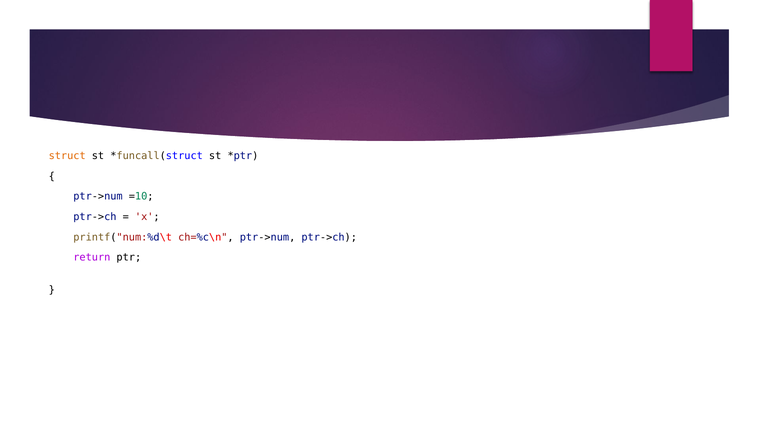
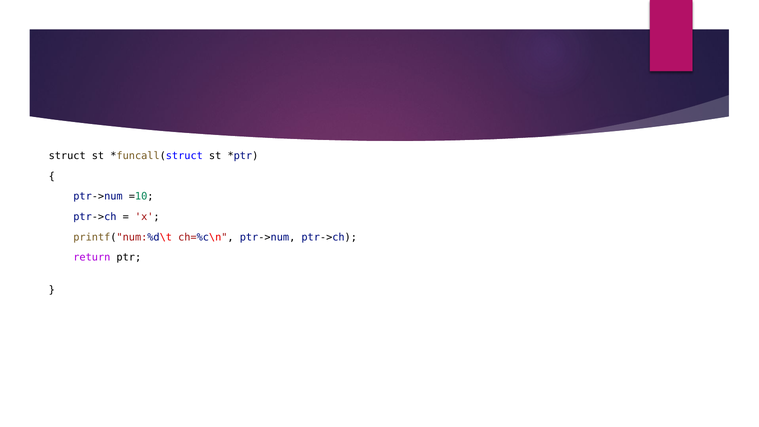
struct colour: orange -> black (67, 156)
